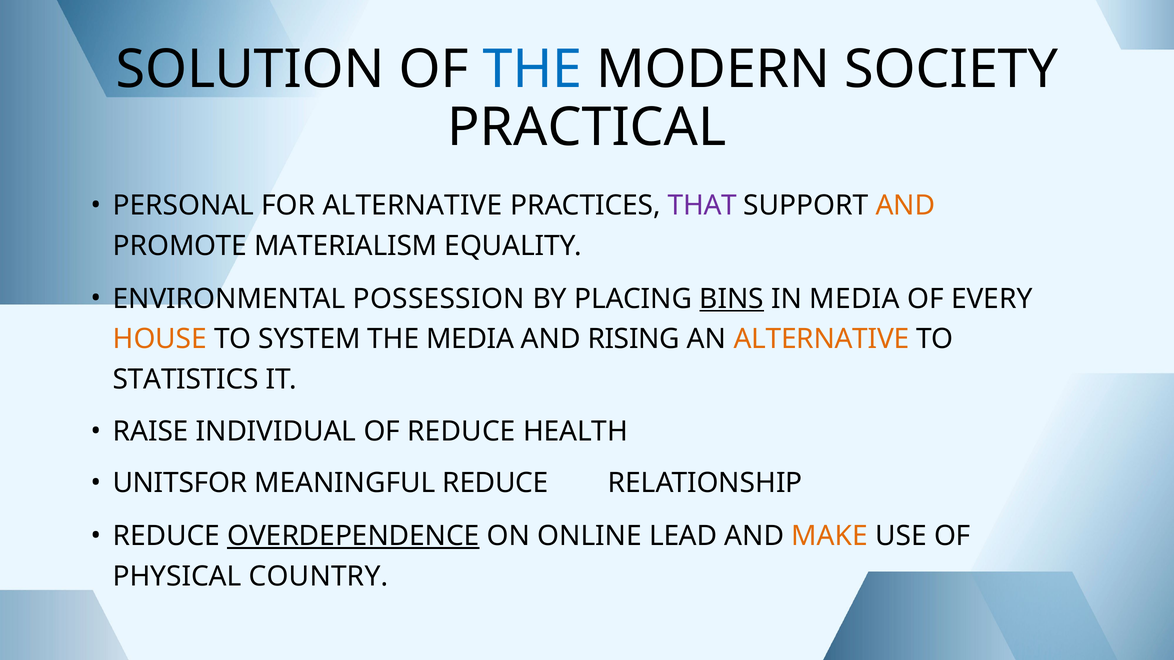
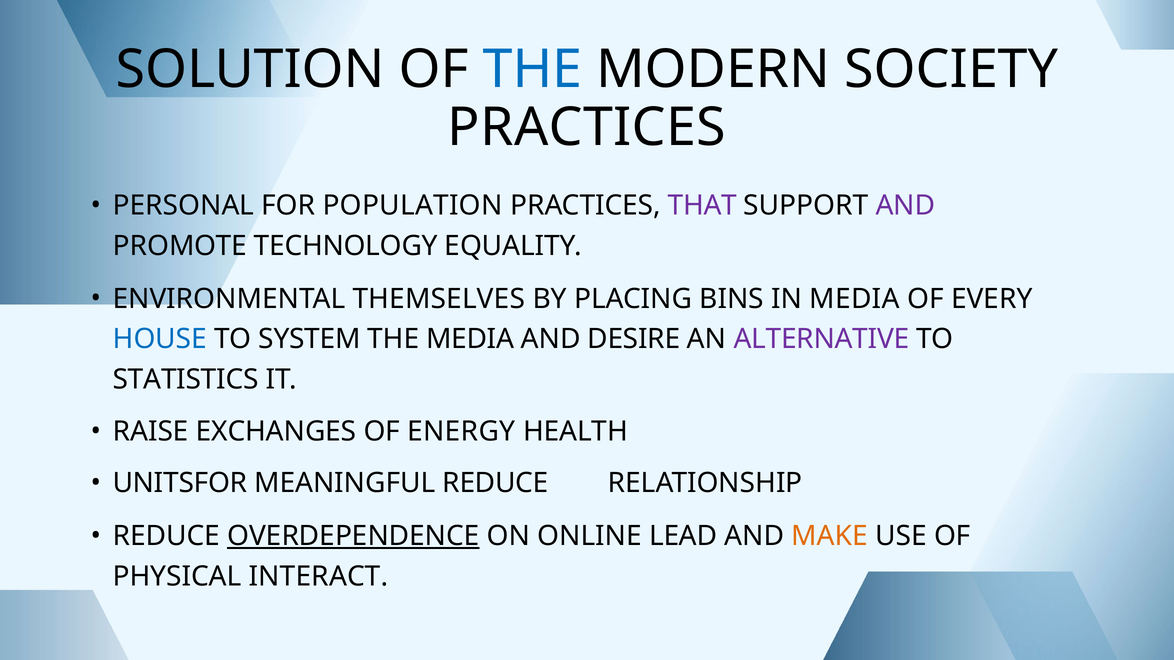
PRACTICAL: PRACTICAL -> PRACTICES (587, 128)
FOR ALTERNATIVE: ALTERNATIVE -> POPULATION (413, 206)
AND colour: orange -> purple (905, 206)
MATERIALISM: MATERIALISM -> TECHNOLOGY (346, 246)
POSSESSION: POSSESSION -> THEMSELVES (439, 299)
BINS underline: present -> none (732, 299)
HOUSE colour: orange -> blue (160, 339)
RISING: RISING -> DESIRE (634, 339)
ALTERNATIVE colour: orange -> purple (821, 339)
INDIVIDUAL: INDIVIDUAL -> EXCHANGES (276, 432)
OF REDUCE: REDUCE -> ENERGY (461, 432)
COUNTRY: COUNTRY -> INTERACT (319, 577)
